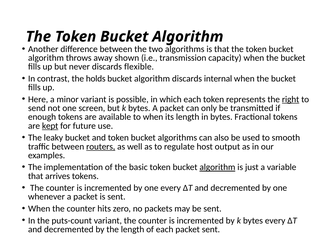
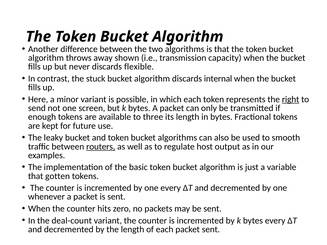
holds: holds -> stuck (96, 79)
to when: when -> three (153, 117)
kept underline: present -> none (50, 126)
algorithm underline: present -> none (217, 167)
arrives: arrives -> gotten (58, 176)
puts-count: puts-count -> deal-count (72, 221)
